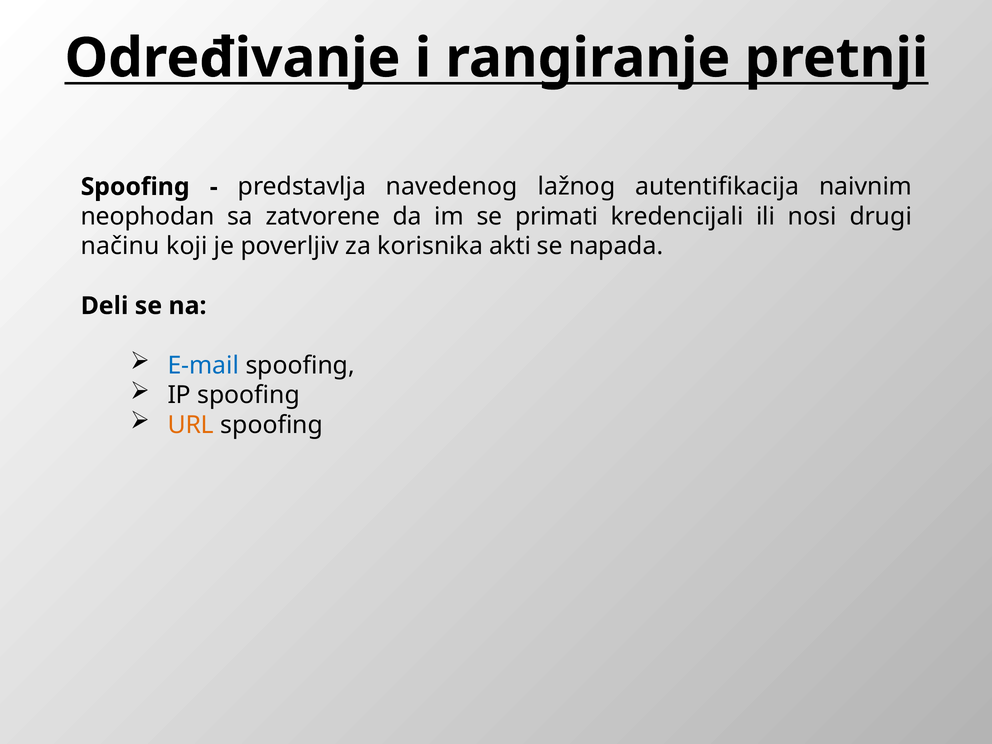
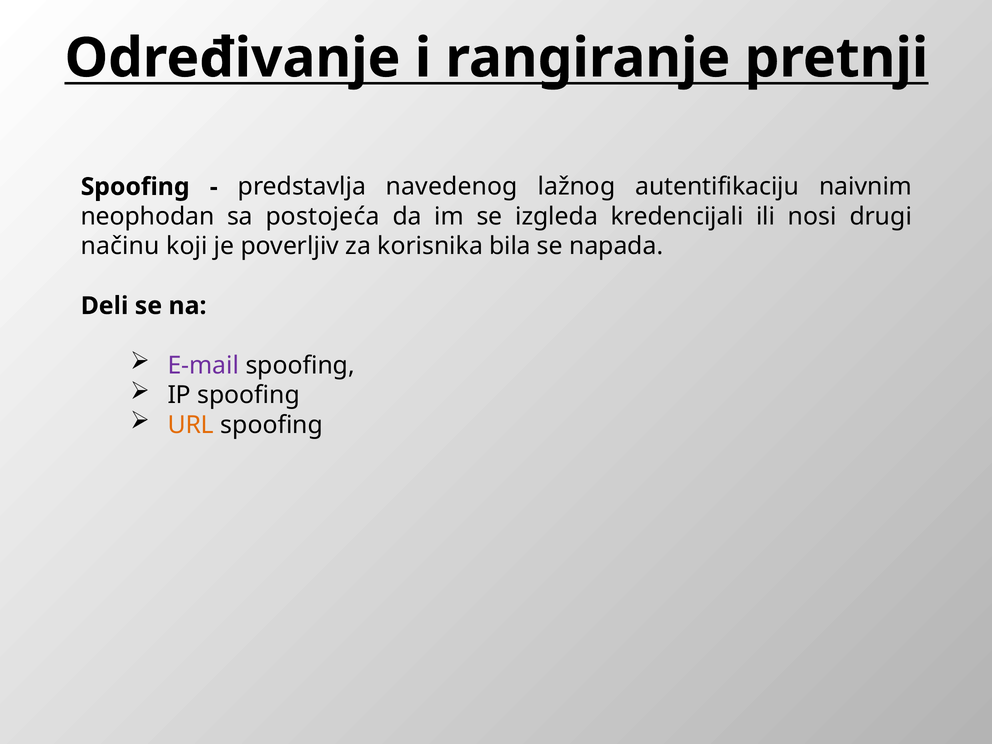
autentifikacija: autentifikacija -> autentifikaciju (717, 187)
zatvorene: zatvorene -> postojeća (323, 217)
primati: primati -> izgleda (557, 217)
akti: akti -> bila (510, 246)
E-mail colour: blue -> purple (203, 365)
